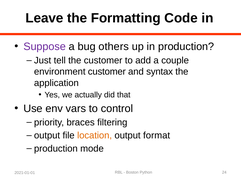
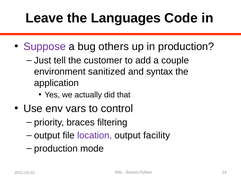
Formatting: Formatting -> Languages (126, 18)
environment customer: customer -> sanitized (107, 72)
location colour: orange -> purple (95, 135)
format: format -> facility (157, 135)
